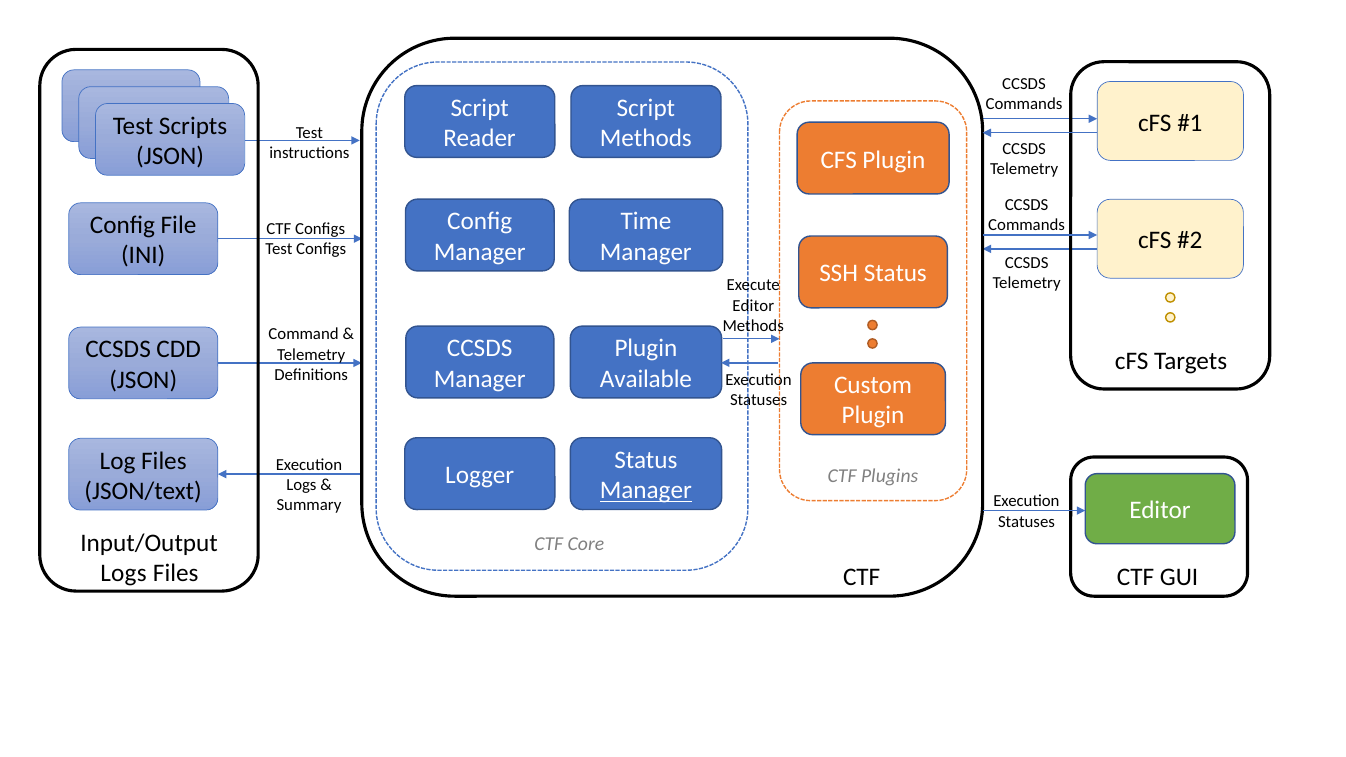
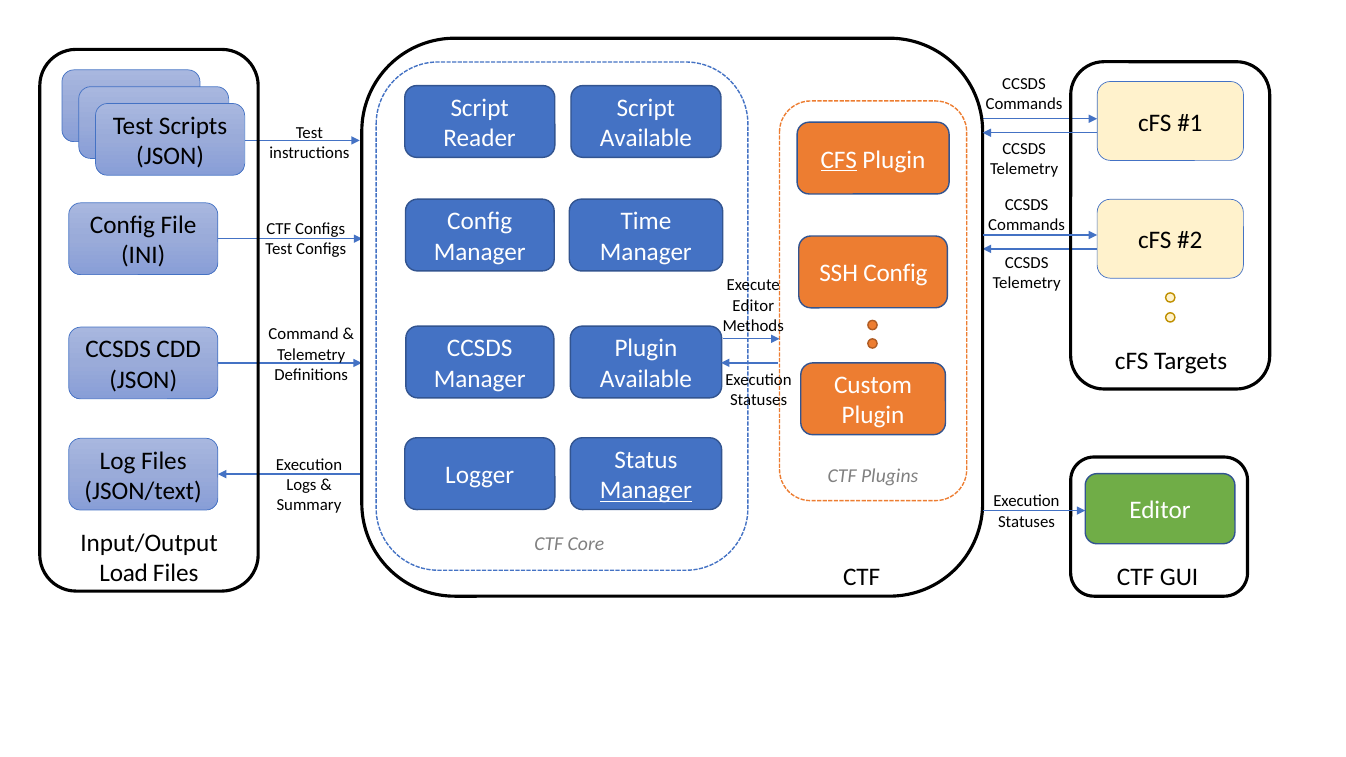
Methods: Methods -> Available (646, 138)
CFS underline: none -> present (839, 160)
SSH Status: Status -> Config (895, 274)
Logs: Logs -> Load (124, 574)
